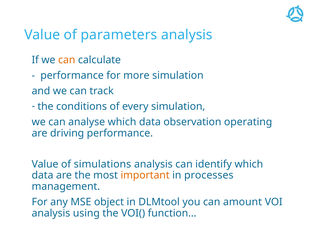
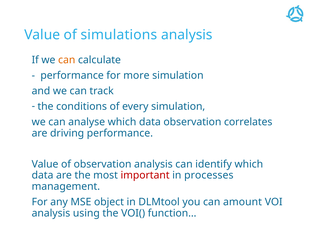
parameters: parameters -> simulations (119, 35)
operating: operating -> correlates (248, 122)
of simulations: simulations -> observation (103, 164)
important colour: orange -> red (145, 176)
